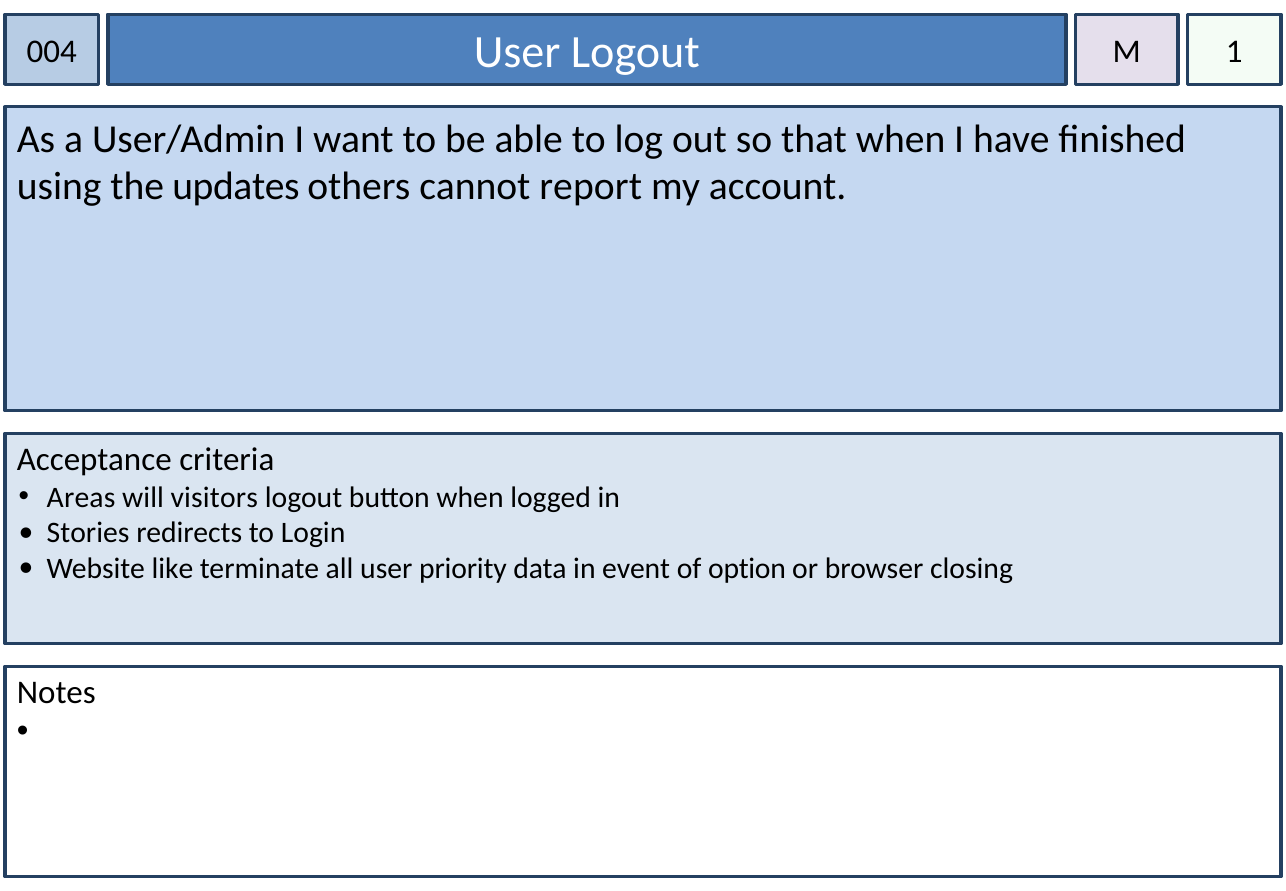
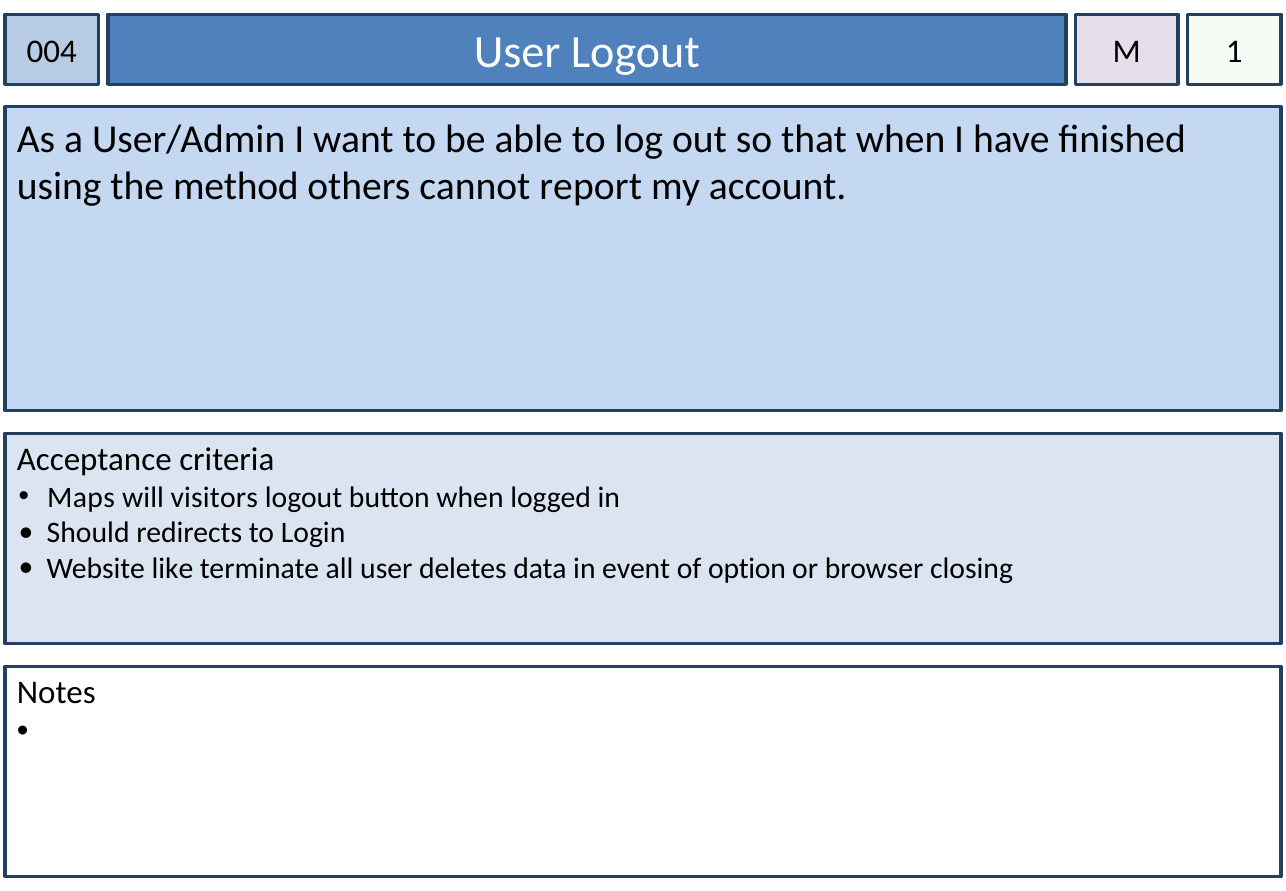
updates: updates -> method (236, 187)
Areas: Areas -> Maps (81, 497)
Stories: Stories -> Should (88, 533)
priority: priority -> deletes (463, 568)
